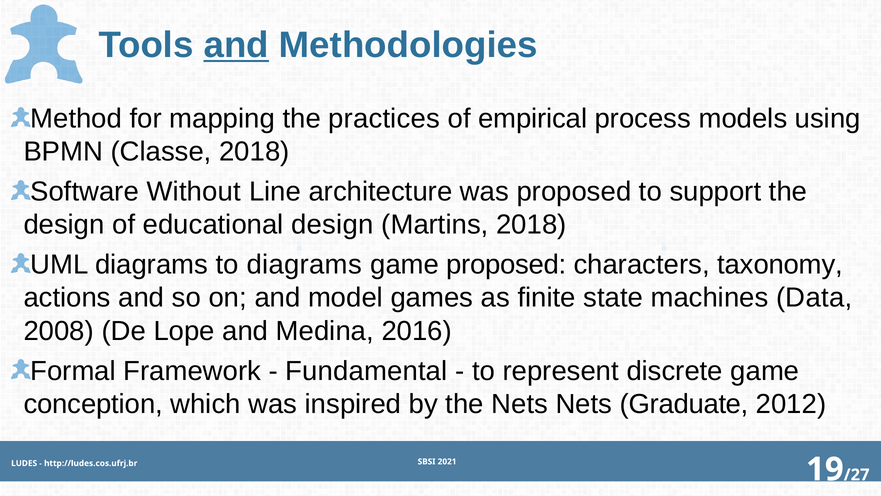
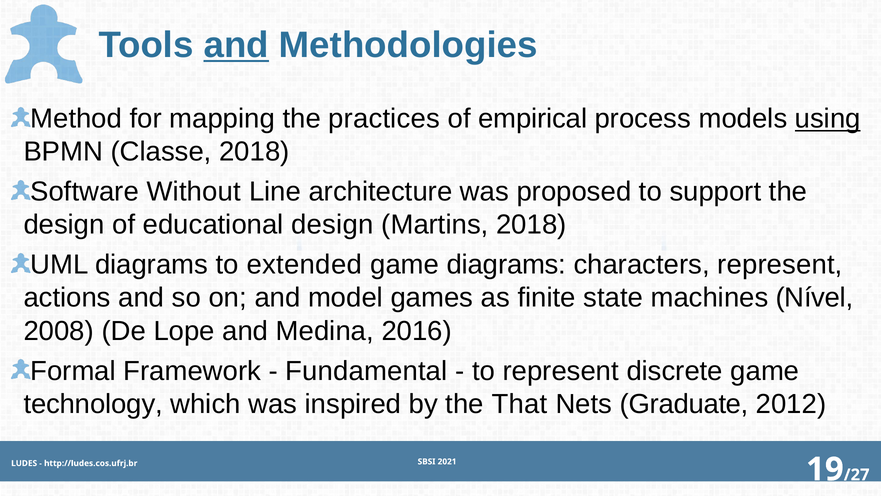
using underline: none -> present (828, 119)
to diagrams: diagrams -> extended (304, 265)
game proposed: proposed -> diagrams (506, 265)
characters taxonomy: taxonomy -> represent (780, 265)
Data: Data -> Nível (814, 298)
conception: conception -> technology (93, 404)
the Nets: Nets -> That (520, 404)
